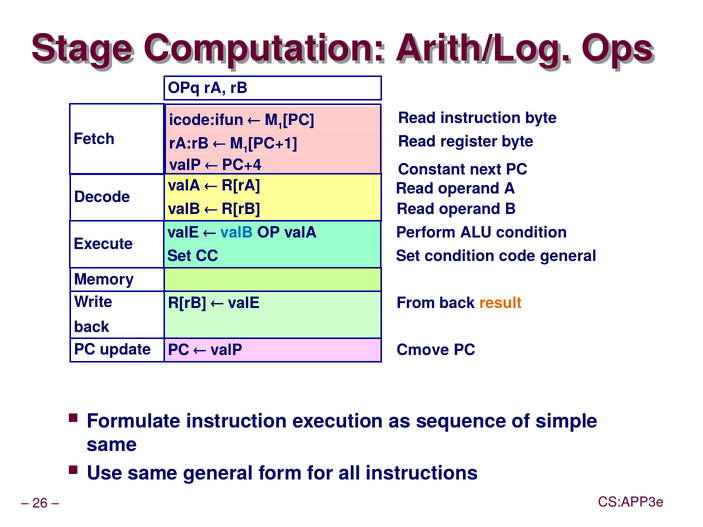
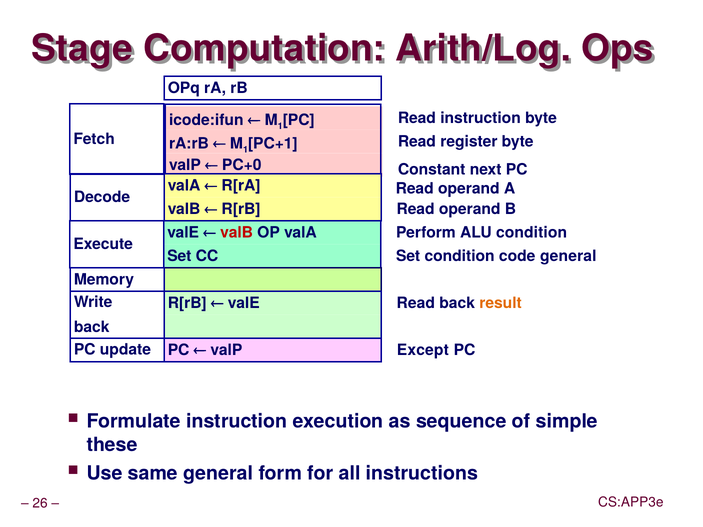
PC+4: PC+4 -> PC+0 (242, 165)
valB colour: blue -> red (237, 233)
From: From -> Read (416, 303)
Cmove: Cmove -> Except (423, 350)
same: same -> these (112, 445)
